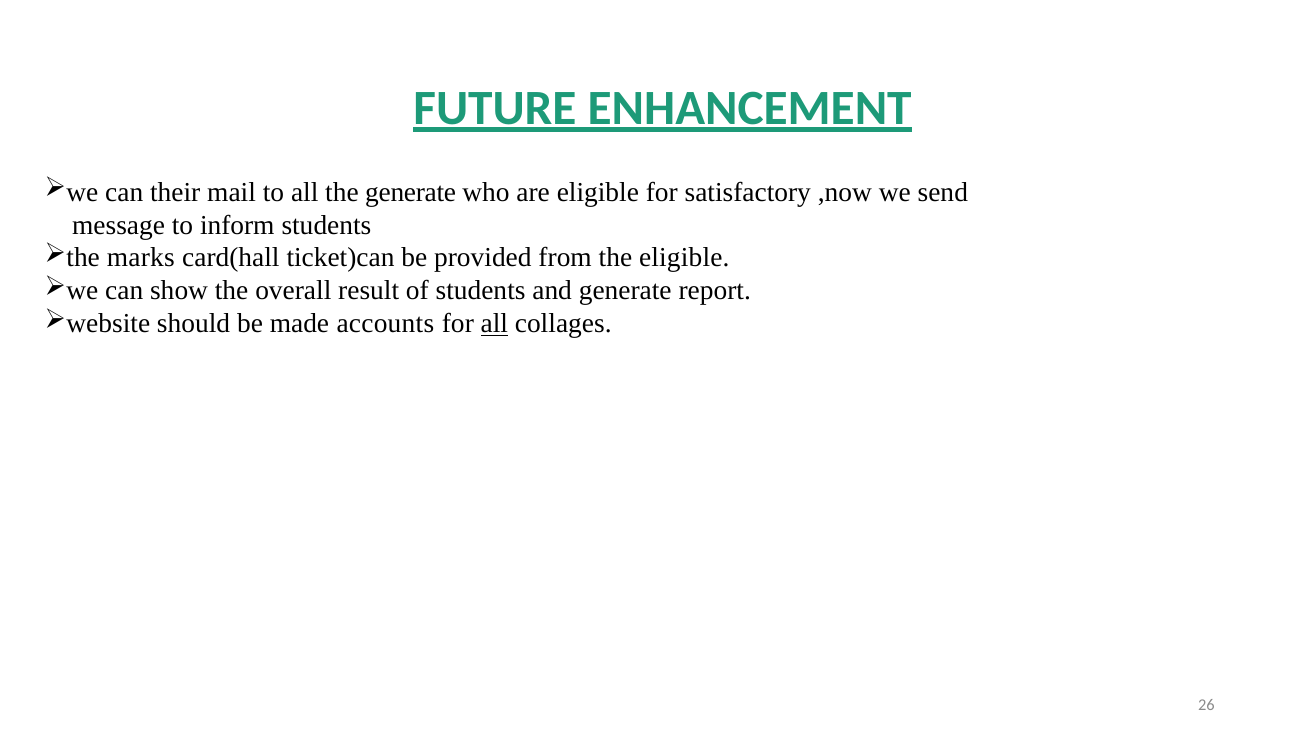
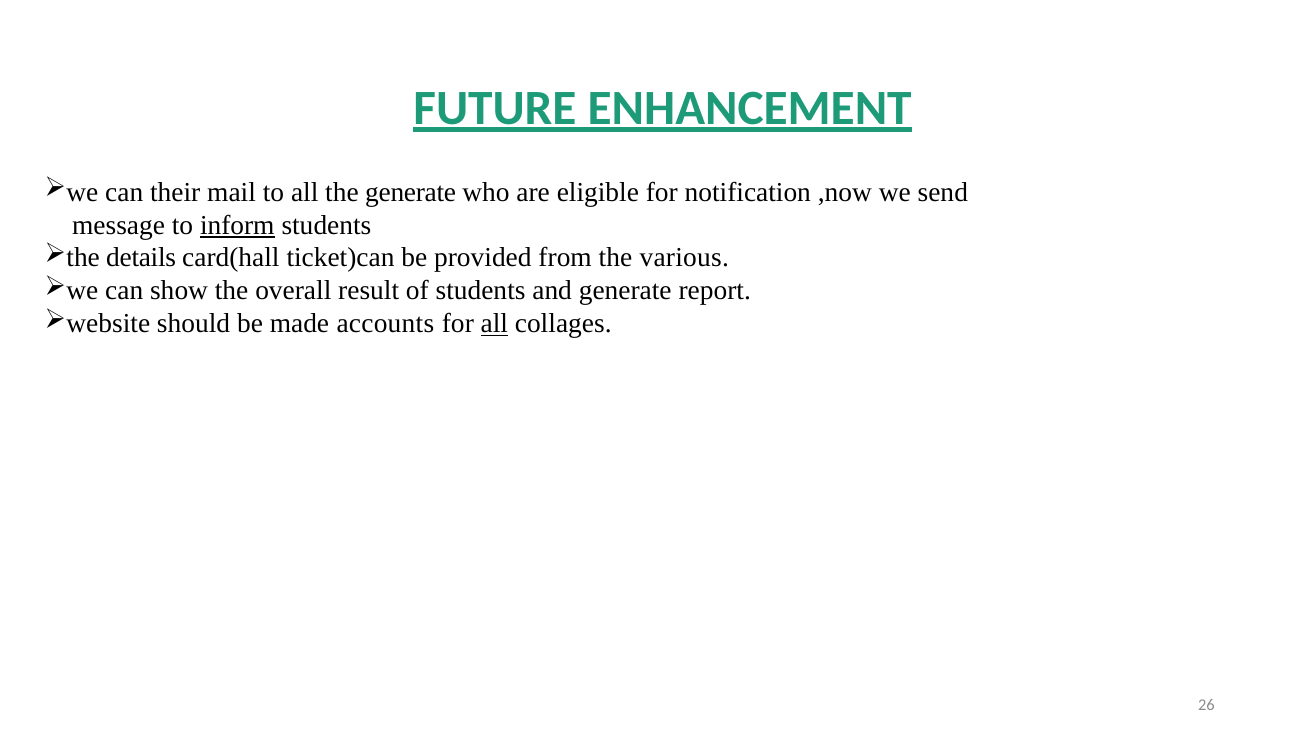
satisfactory: satisfactory -> notification (748, 192)
inform underline: none -> present (237, 225)
marks: marks -> details (141, 258)
the eligible: eligible -> various (684, 258)
